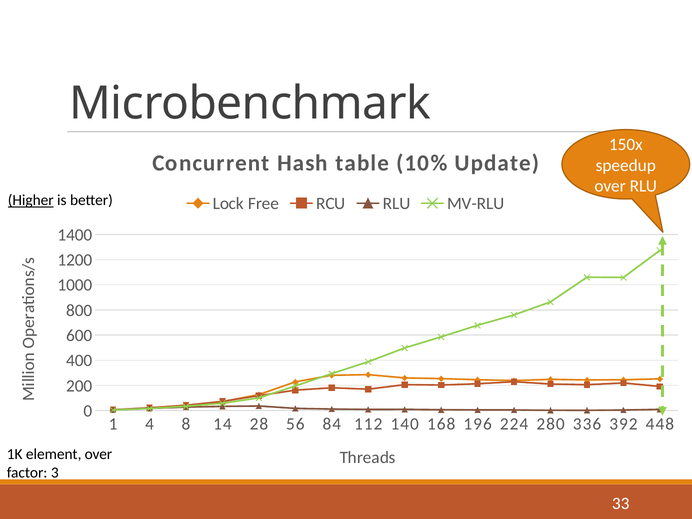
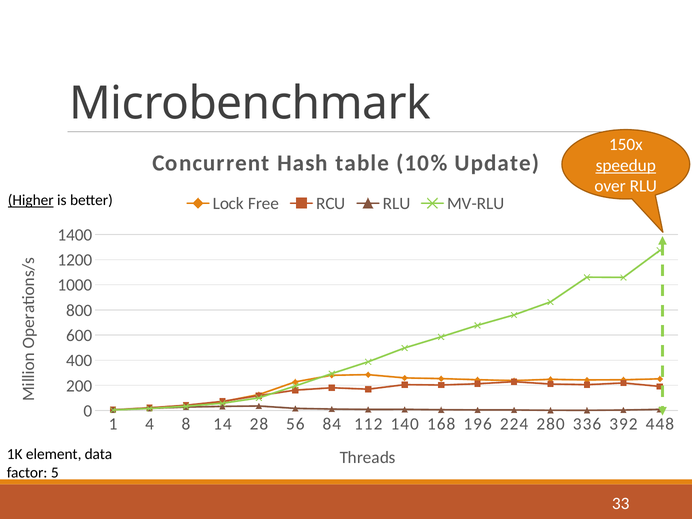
speedup underline: none -> present (626, 165)
element over: over -> data (98, 454)
3: 3 -> 5 (55, 473)
